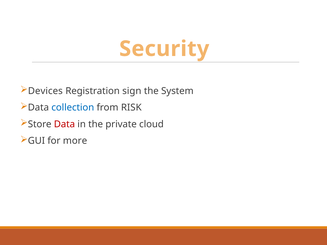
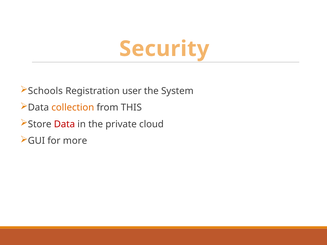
Devices: Devices -> Schools (45, 91)
sign: sign -> user (132, 91)
collection colour: blue -> orange (73, 108)
RISK: RISK -> THIS (131, 108)
